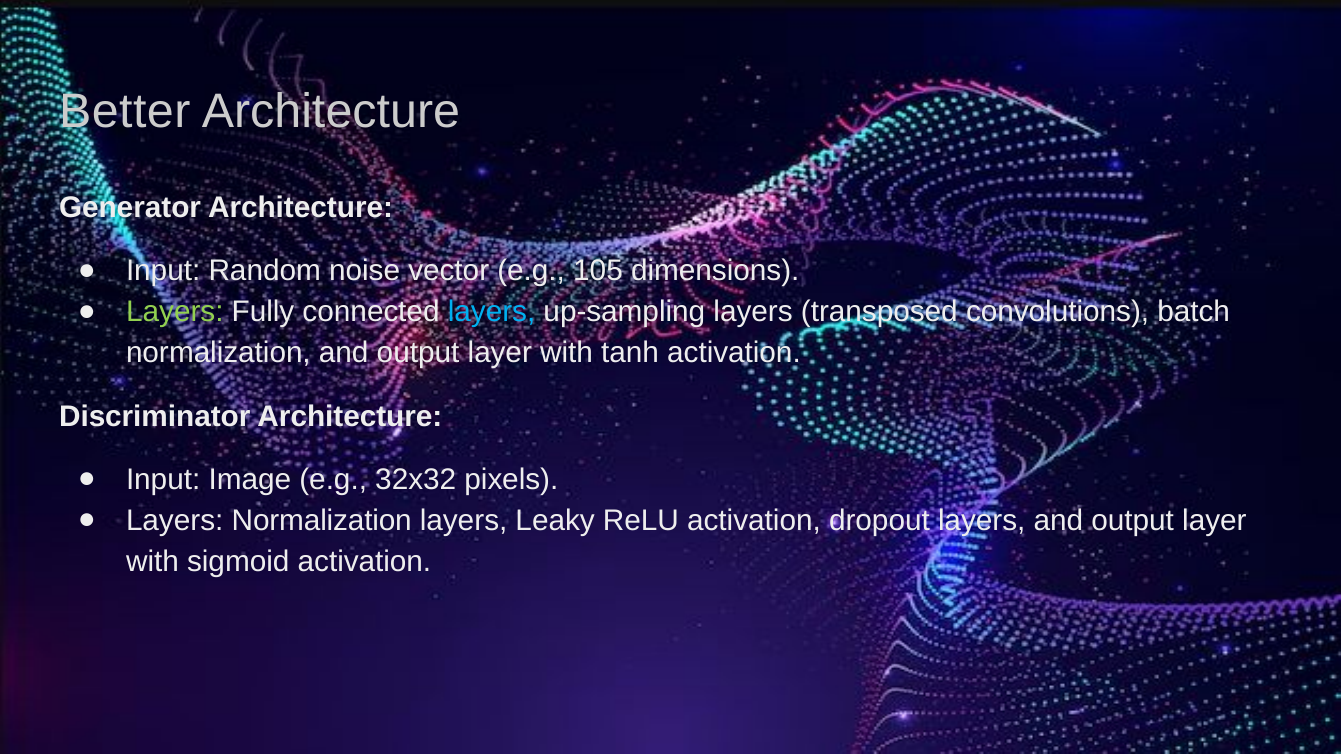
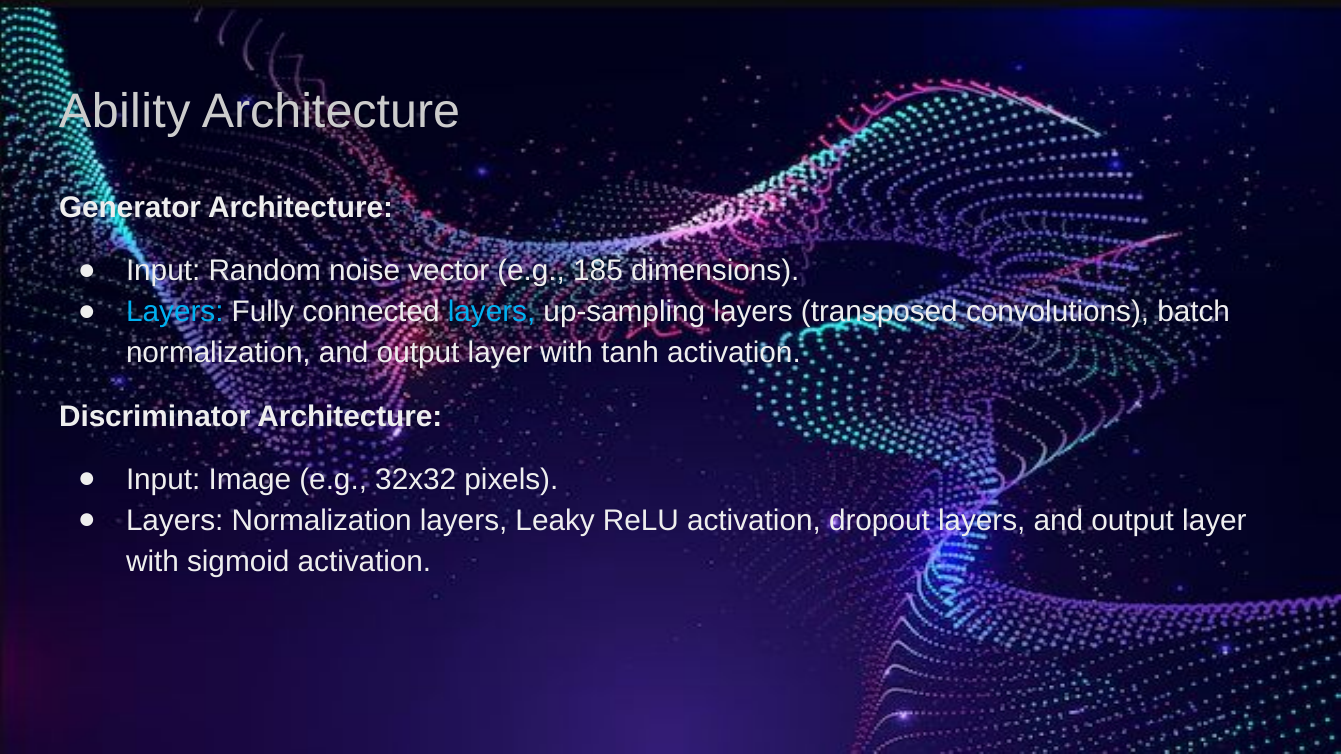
Better: Better -> Ability (125, 111)
105: 105 -> 185 (598, 271)
Layers colour: light green -> light blue (175, 312)
